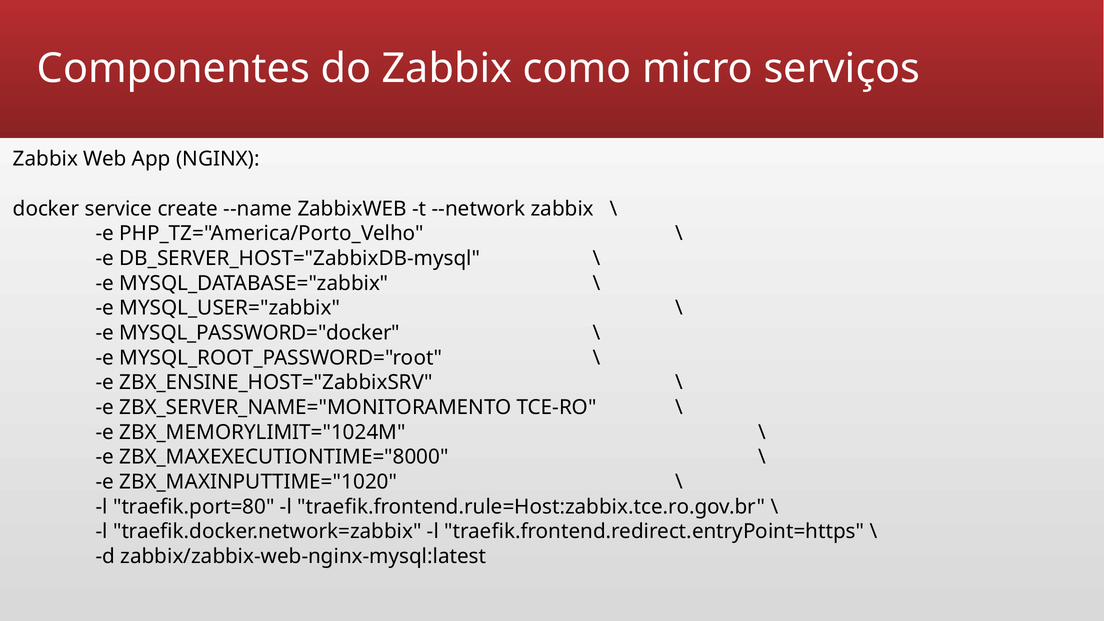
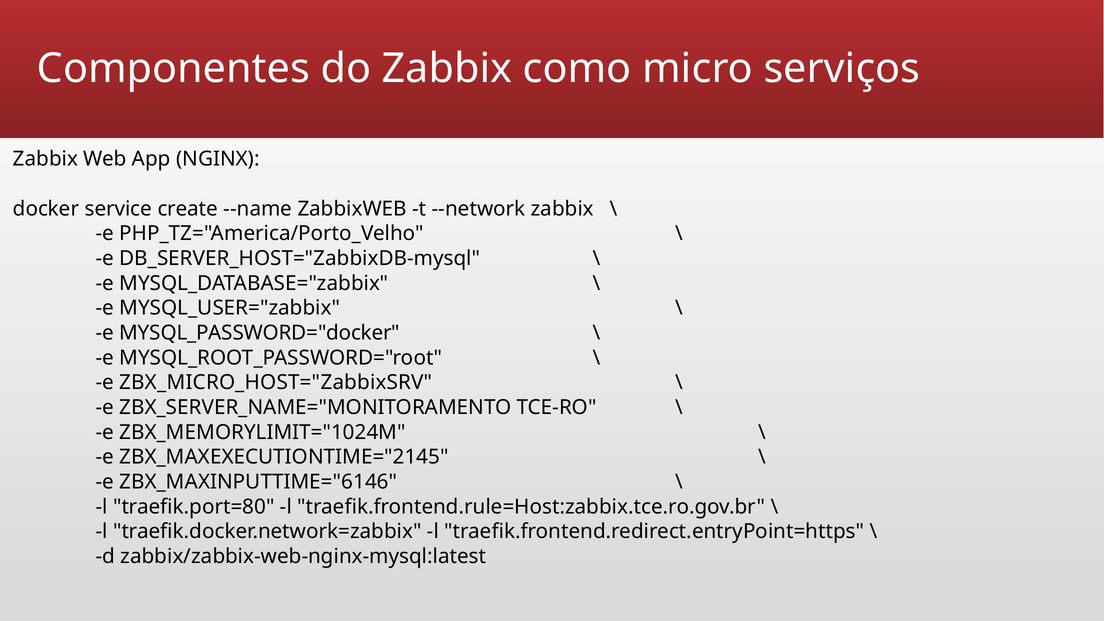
ZBX_ENSINE_HOST="ZabbixSRV: ZBX_ENSINE_HOST="ZabbixSRV -> ZBX_MICRO_HOST="ZabbixSRV (276, 383)
ZBX_MAXEXECUTIONTIME="8000: ZBX_MAXEXECUTIONTIME="8000 -> ZBX_MAXEXECUTIONTIME="2145 (284, 457)
ZBX_MAXINPUTTIME="1020: ZBX_MAXINPUTTIME="1020 -> ZBX_MAXINPUTTIME="6146 (258, 482)
